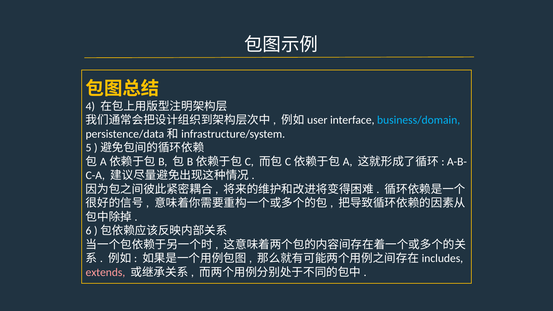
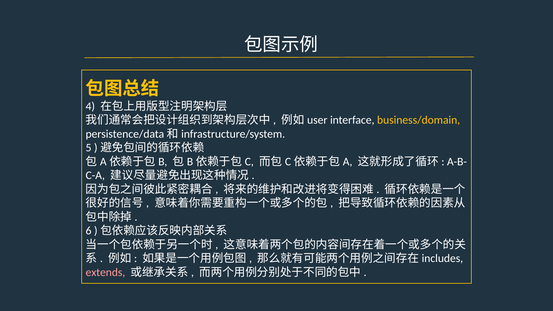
business/domain colour: light blue -> yellow (419, 120)
